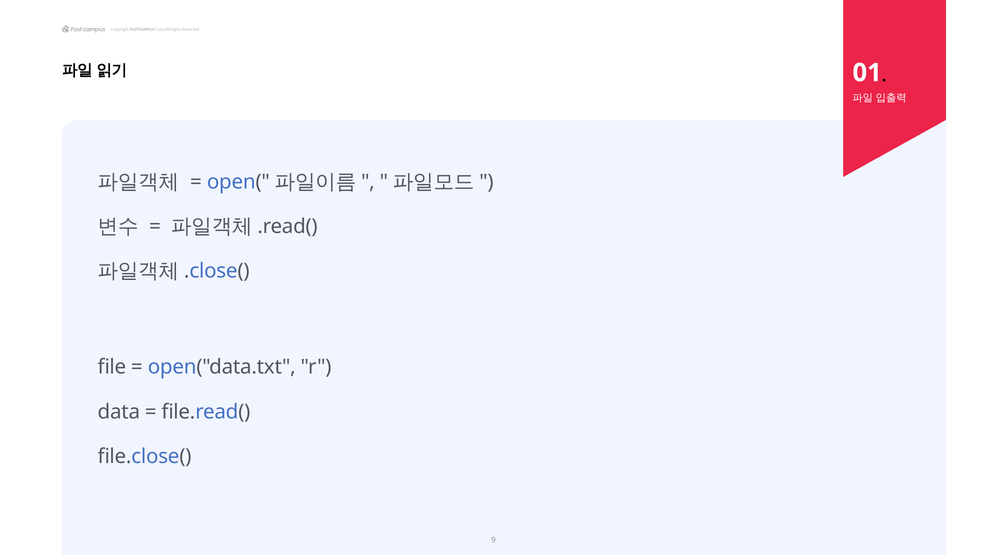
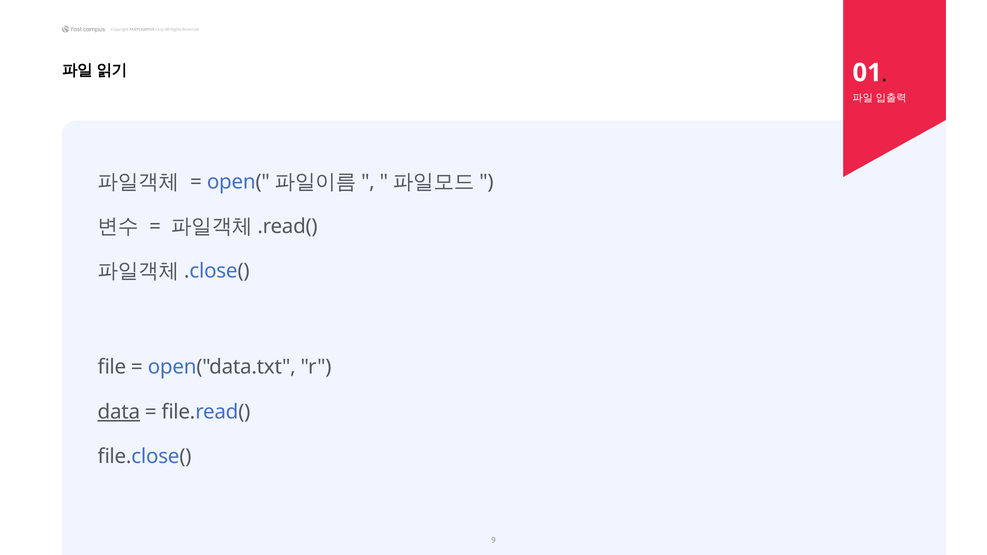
data underline: none -> present (119, 412)
